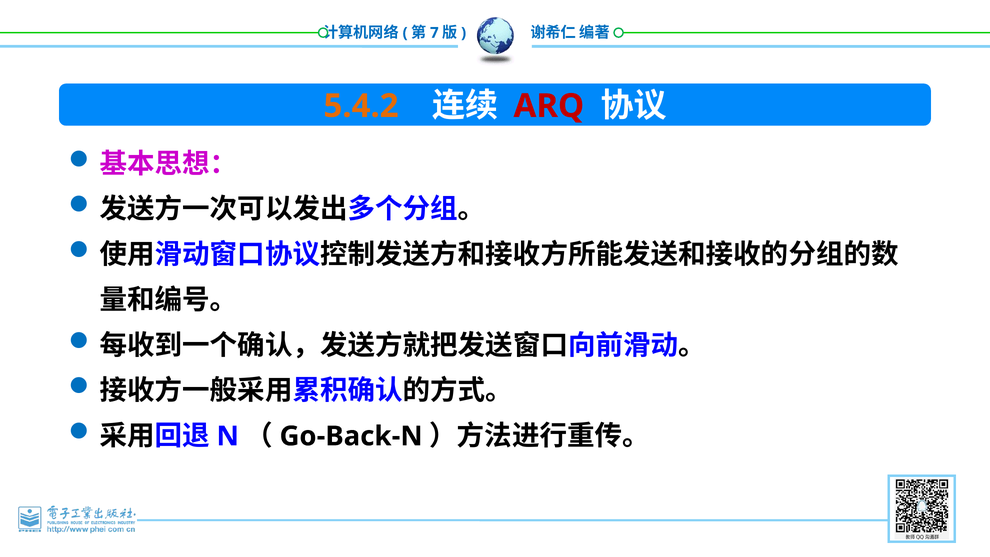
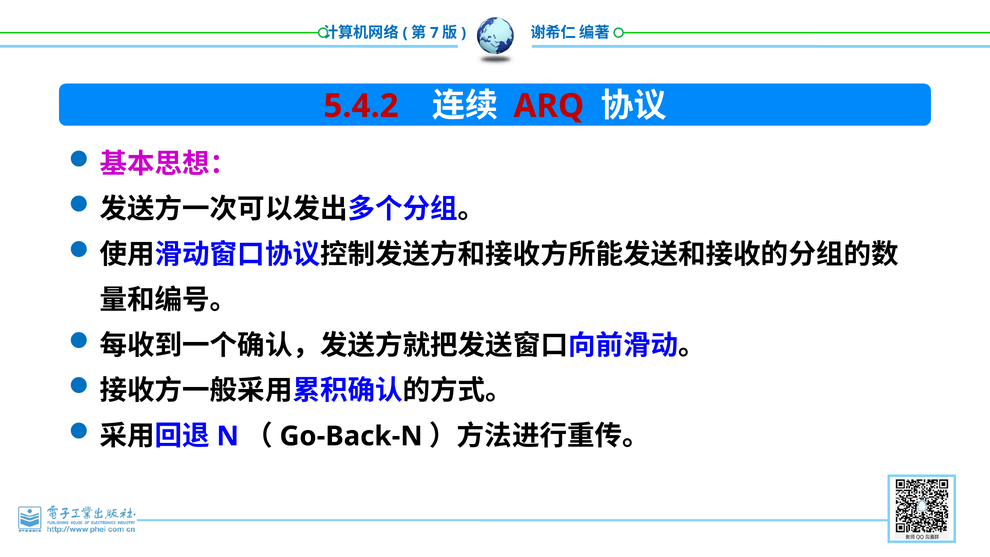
5.4.2 colour: orange -> red (361, 106)
